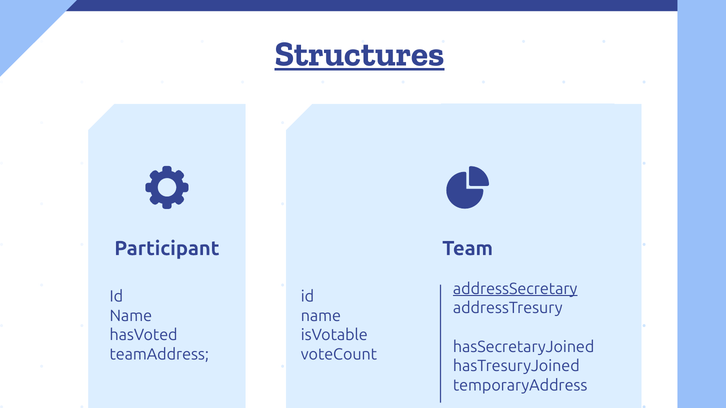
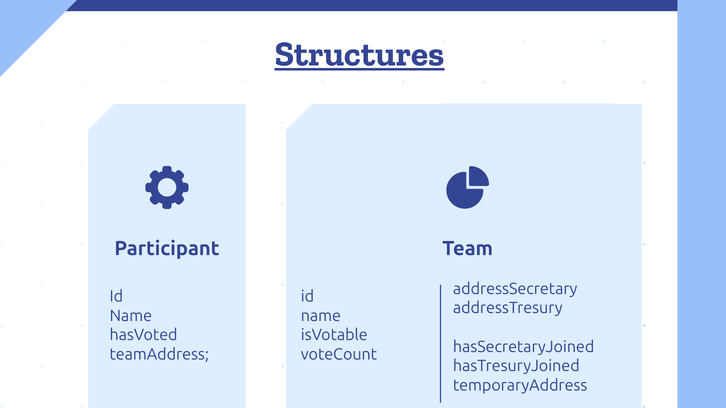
addressSecretary underline: present -> none (515, 289)
